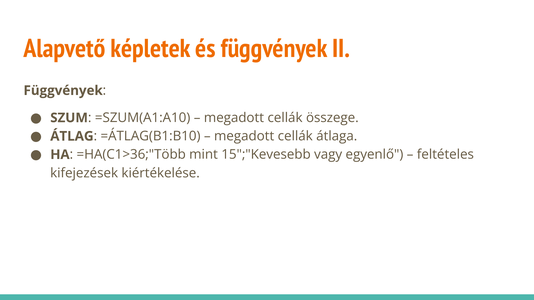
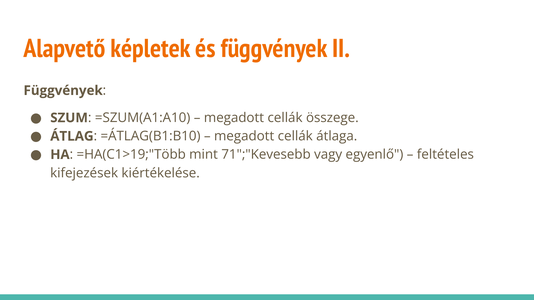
=HA(C1>36;"Több: =HA(C1>36;"Több -> =HA(C1>19;"Több (131, 155)
15";"Kevesebb: 15";"Kevesebb -> 71";"Kevesebb (266, 155)
